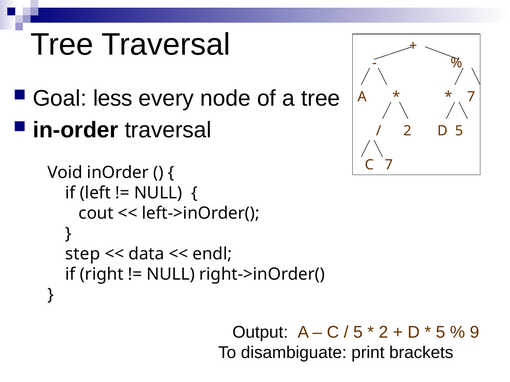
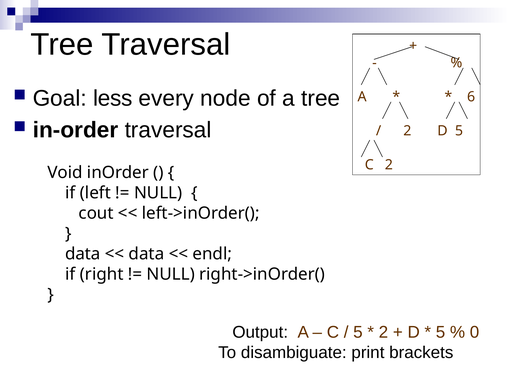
7: 7 -> 6 (471, 97)
C 7: 7 -> 2 (389, 165)
step: step -> data (83, 254)
9: 9 -> 0 (474, 333)
